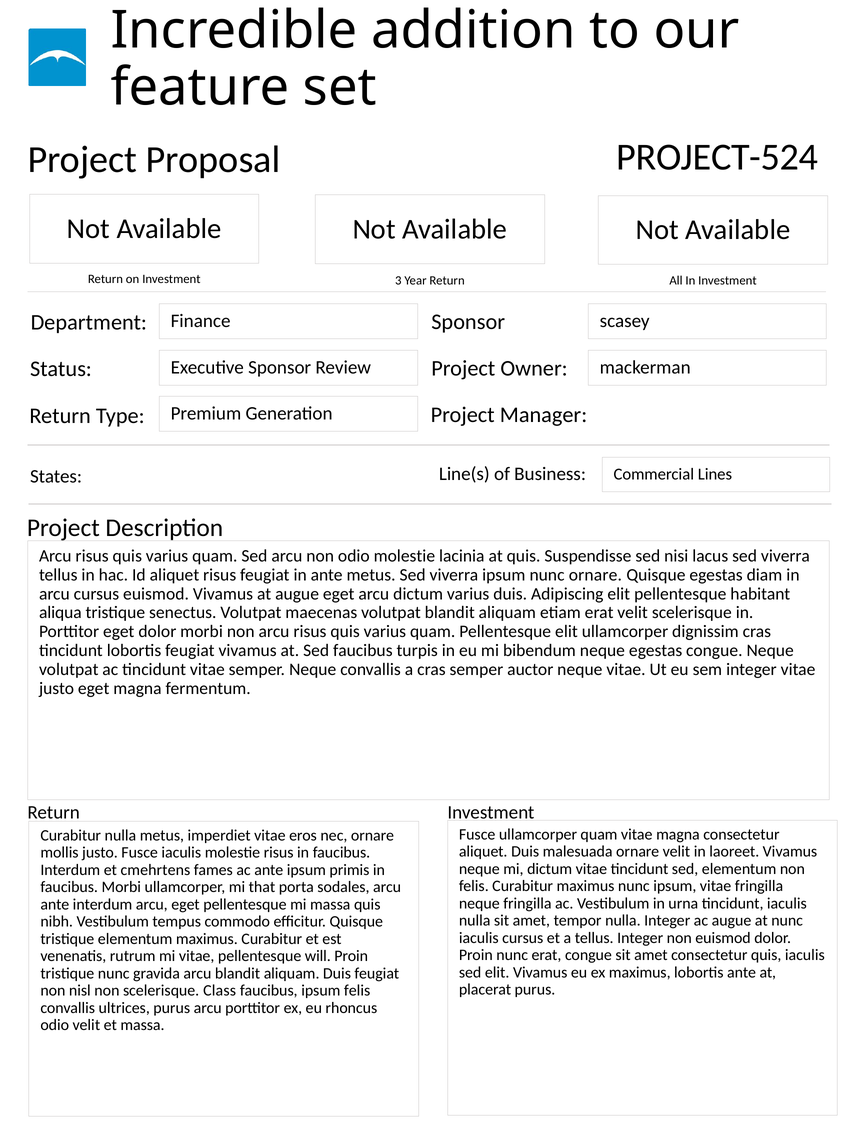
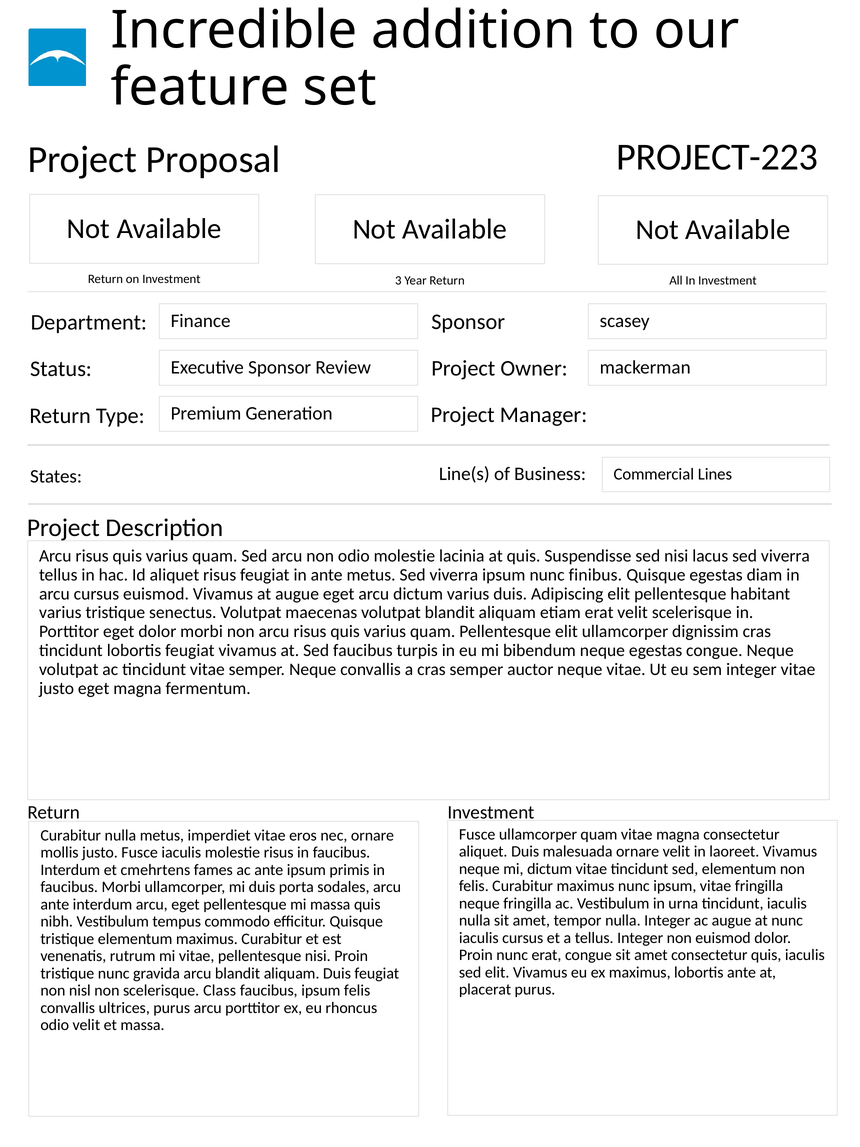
PROJECT-524: PROJECT-524 -> PROJECT-223 (717, 157)
nunc ornare: ornare -> finibus (595, 575)
aliqua: aliqua -> varius (60, 612)
mi that: that -> duis (262, 887)
pellentesque will: will -> nisi (318, 956)
